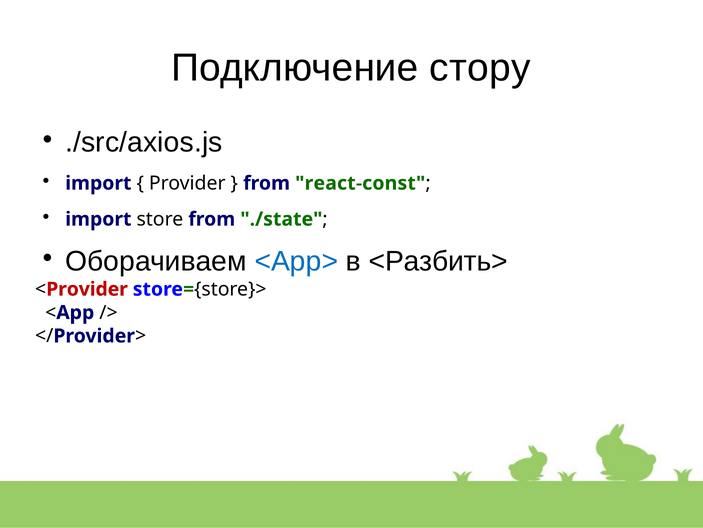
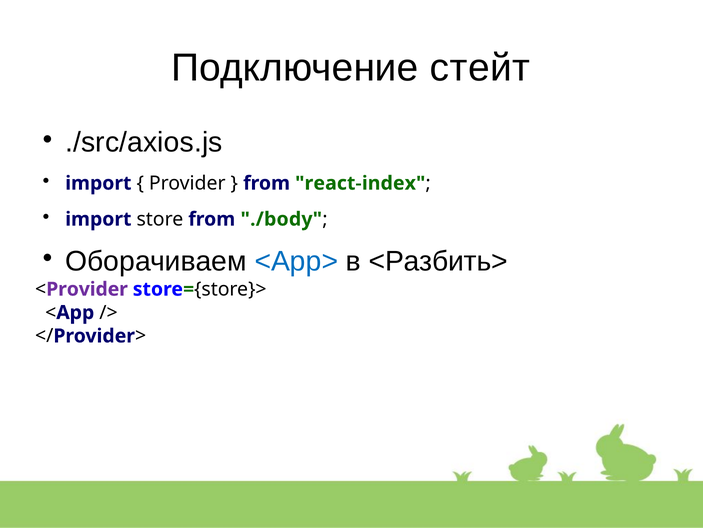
стору: стору -> стейт (480, 68)
react-const: react-const -> react-index (360, 183)
./state: ./state -> ./body (281, 219)
Provider colour: red -> purple (87, 289)
